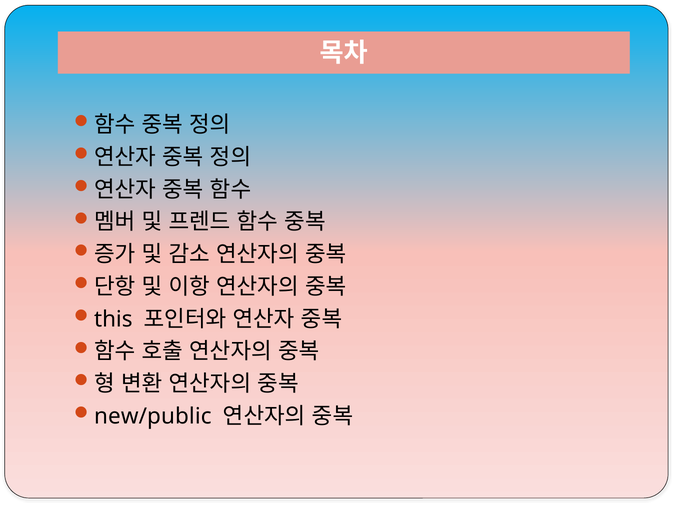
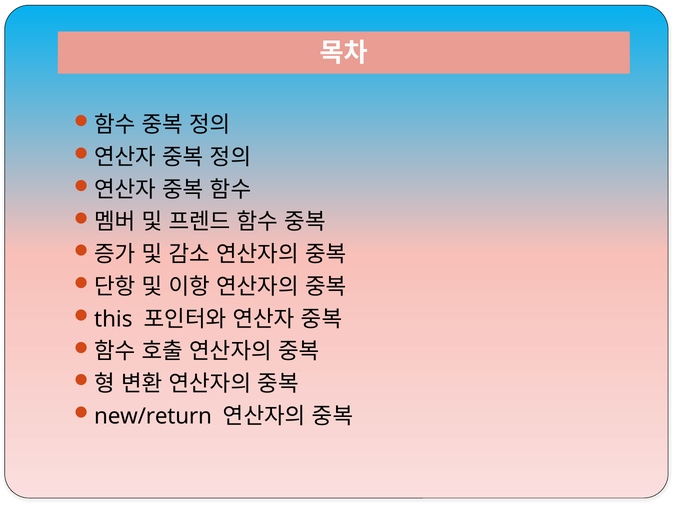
new/public: new/public -> new/return (153, 416)
